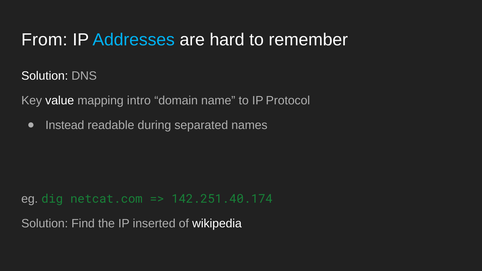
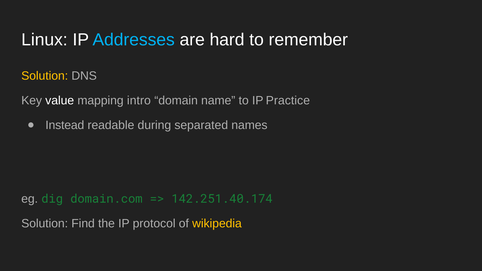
From: From -> Linux (44, 40)
Solution colour: white -> yellow (45, 76)
Protocol: Protocol -> Practice (288, 100)
netcat.com: netcat.com -> domain.com (106, 199)
inserted: inserted -> protocol (154, 224)
wikipedia colour: white -> yellow (217, 224)
